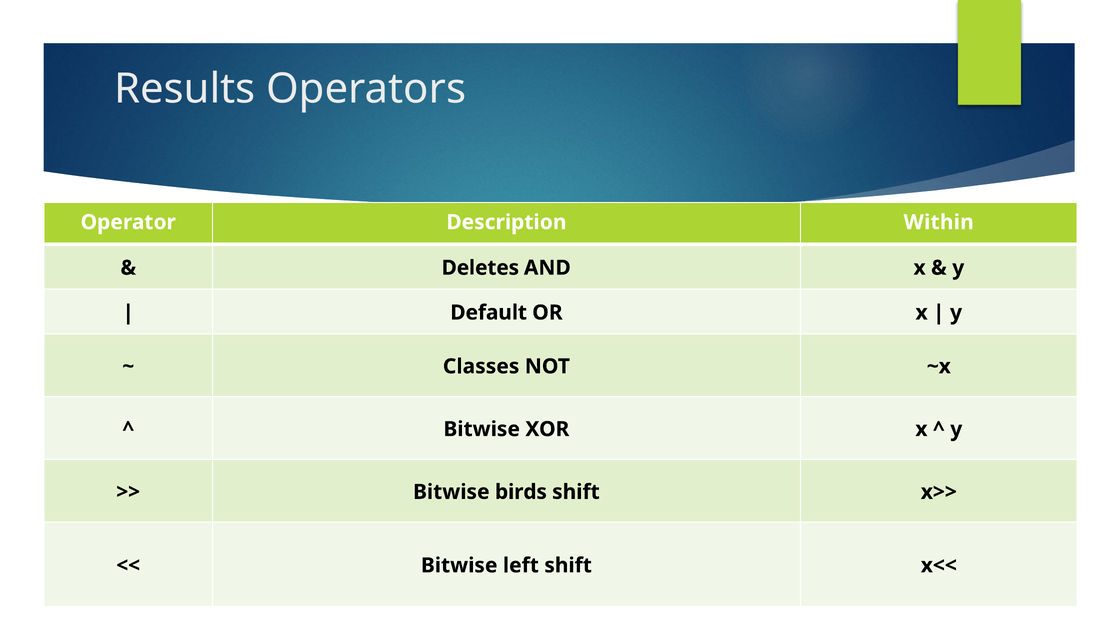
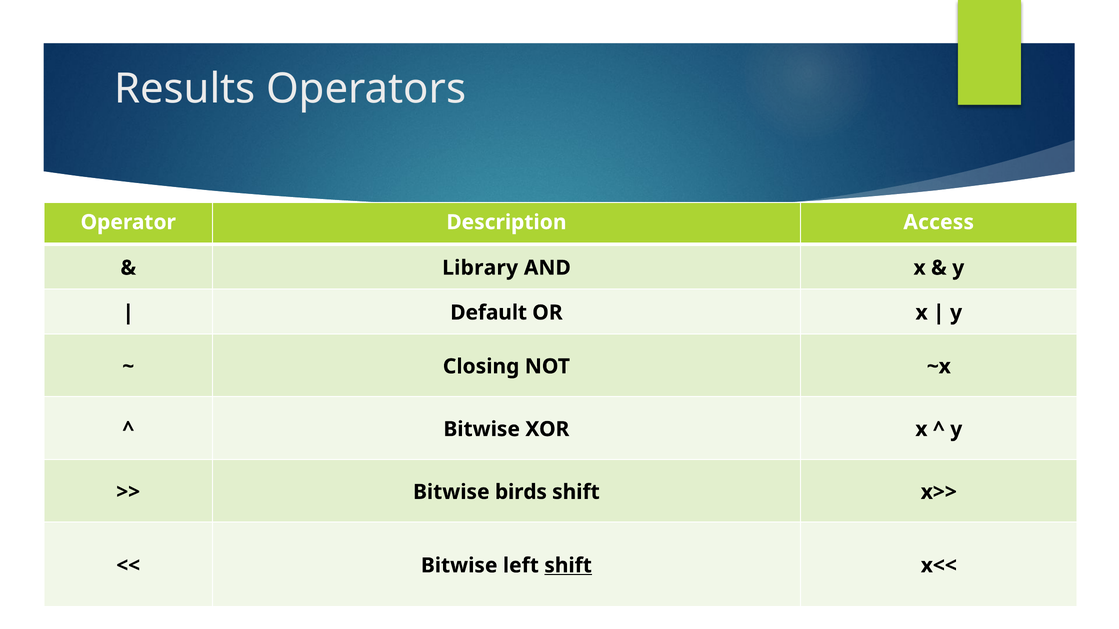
Within: Within -> Access (939, 222)
Deletes: Deletes -> Library (480, 268)
Classes: Classes -> Closing (481, 367)
shift underline: none -> present (568, 566)
